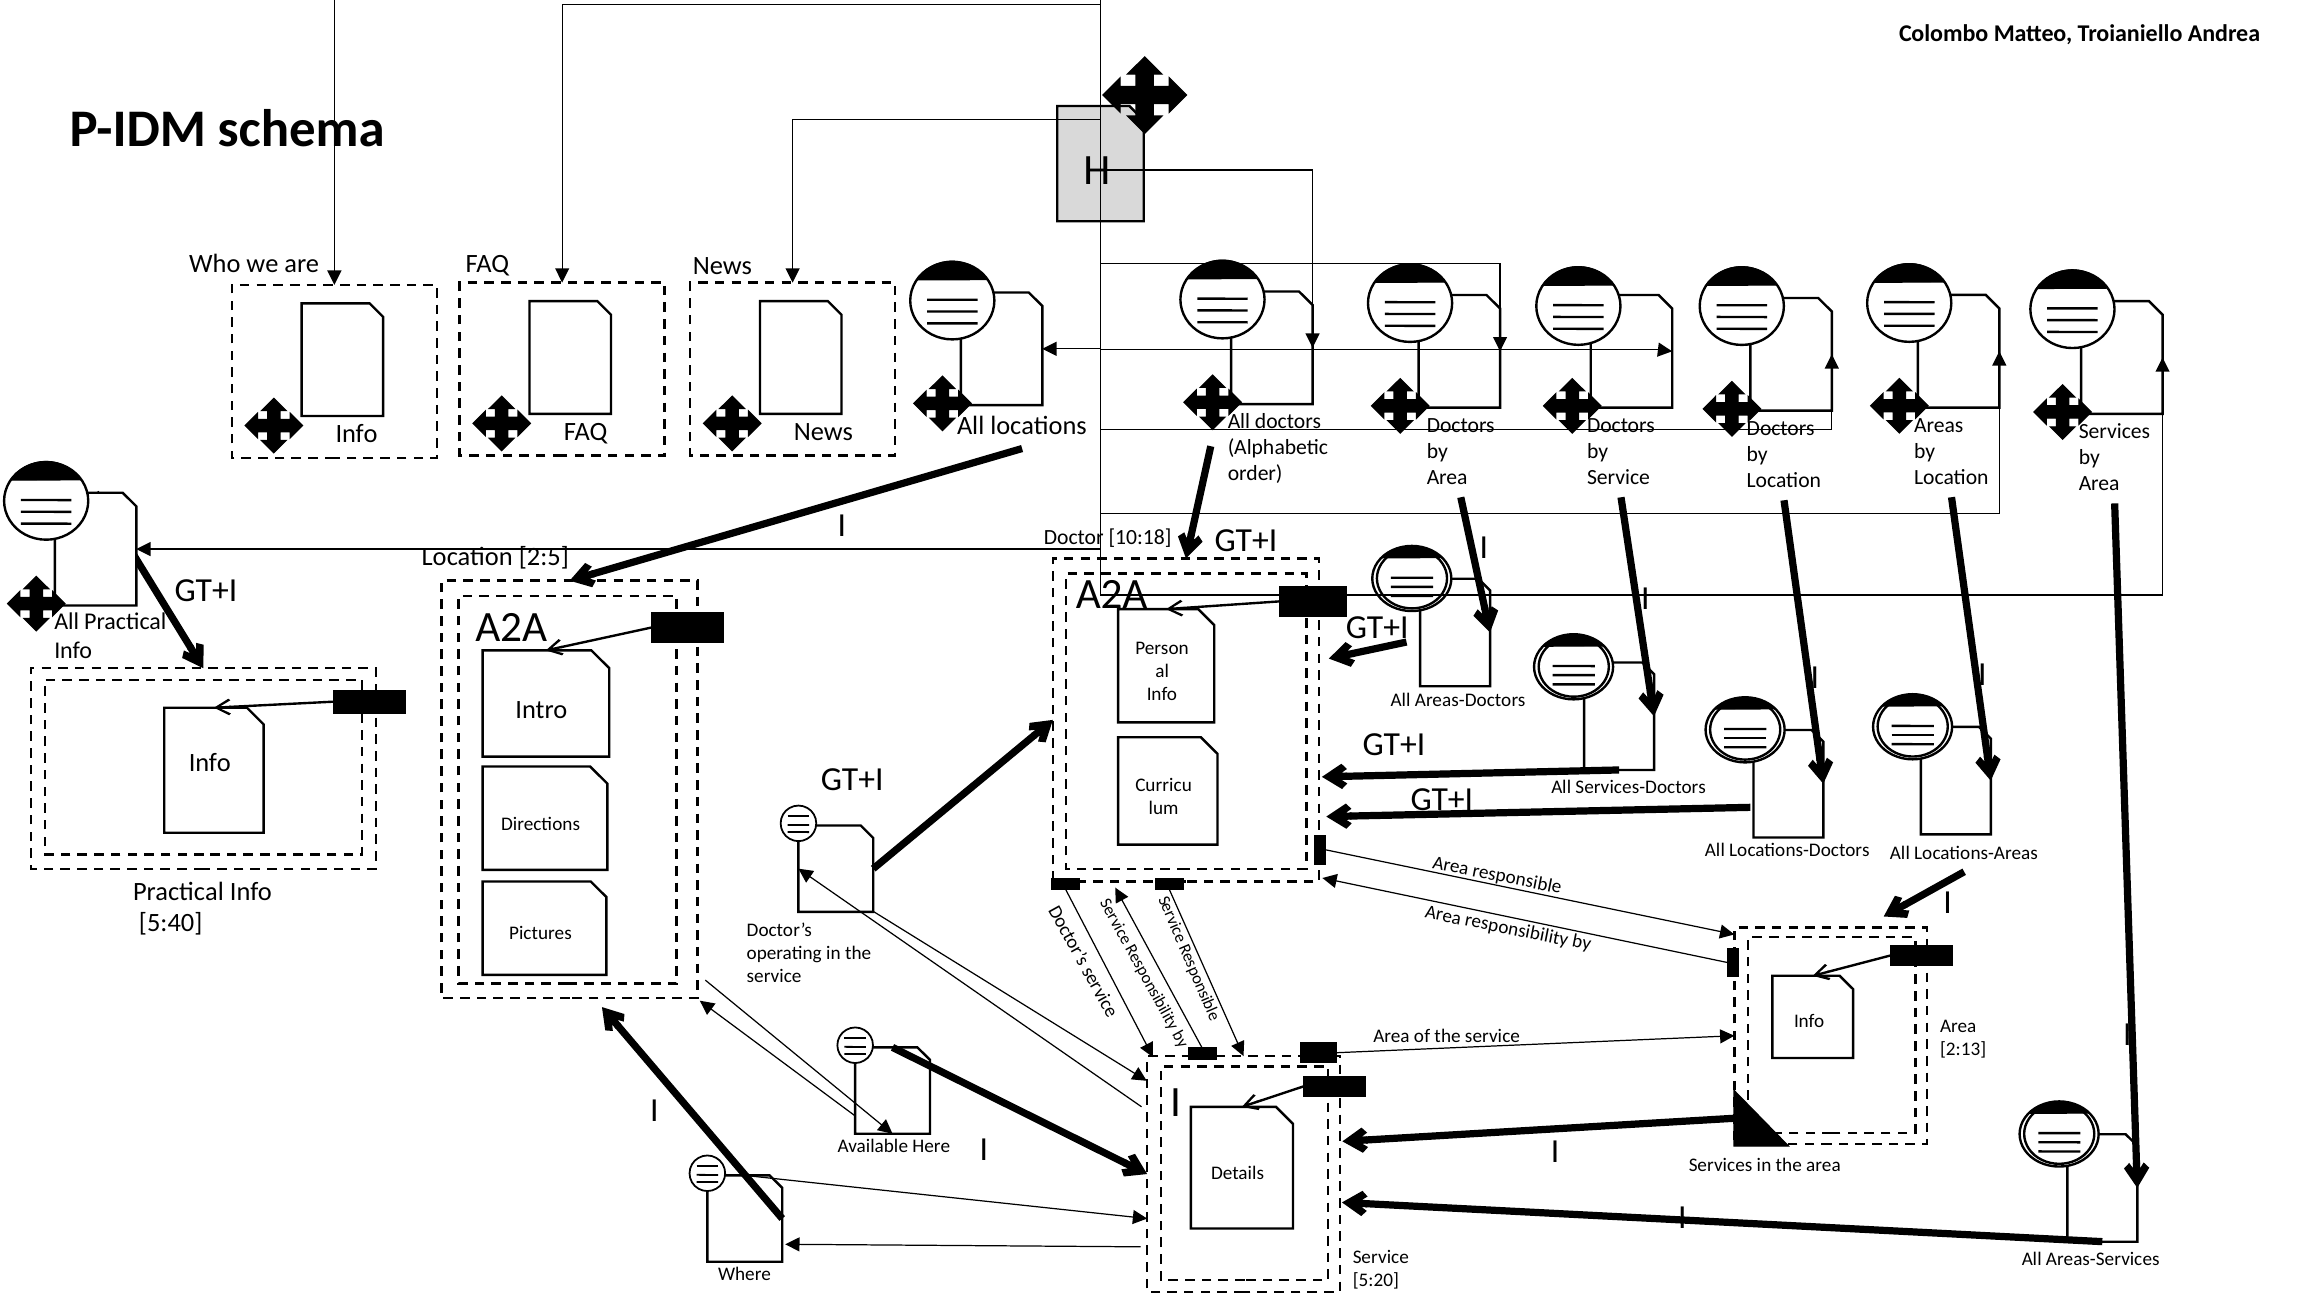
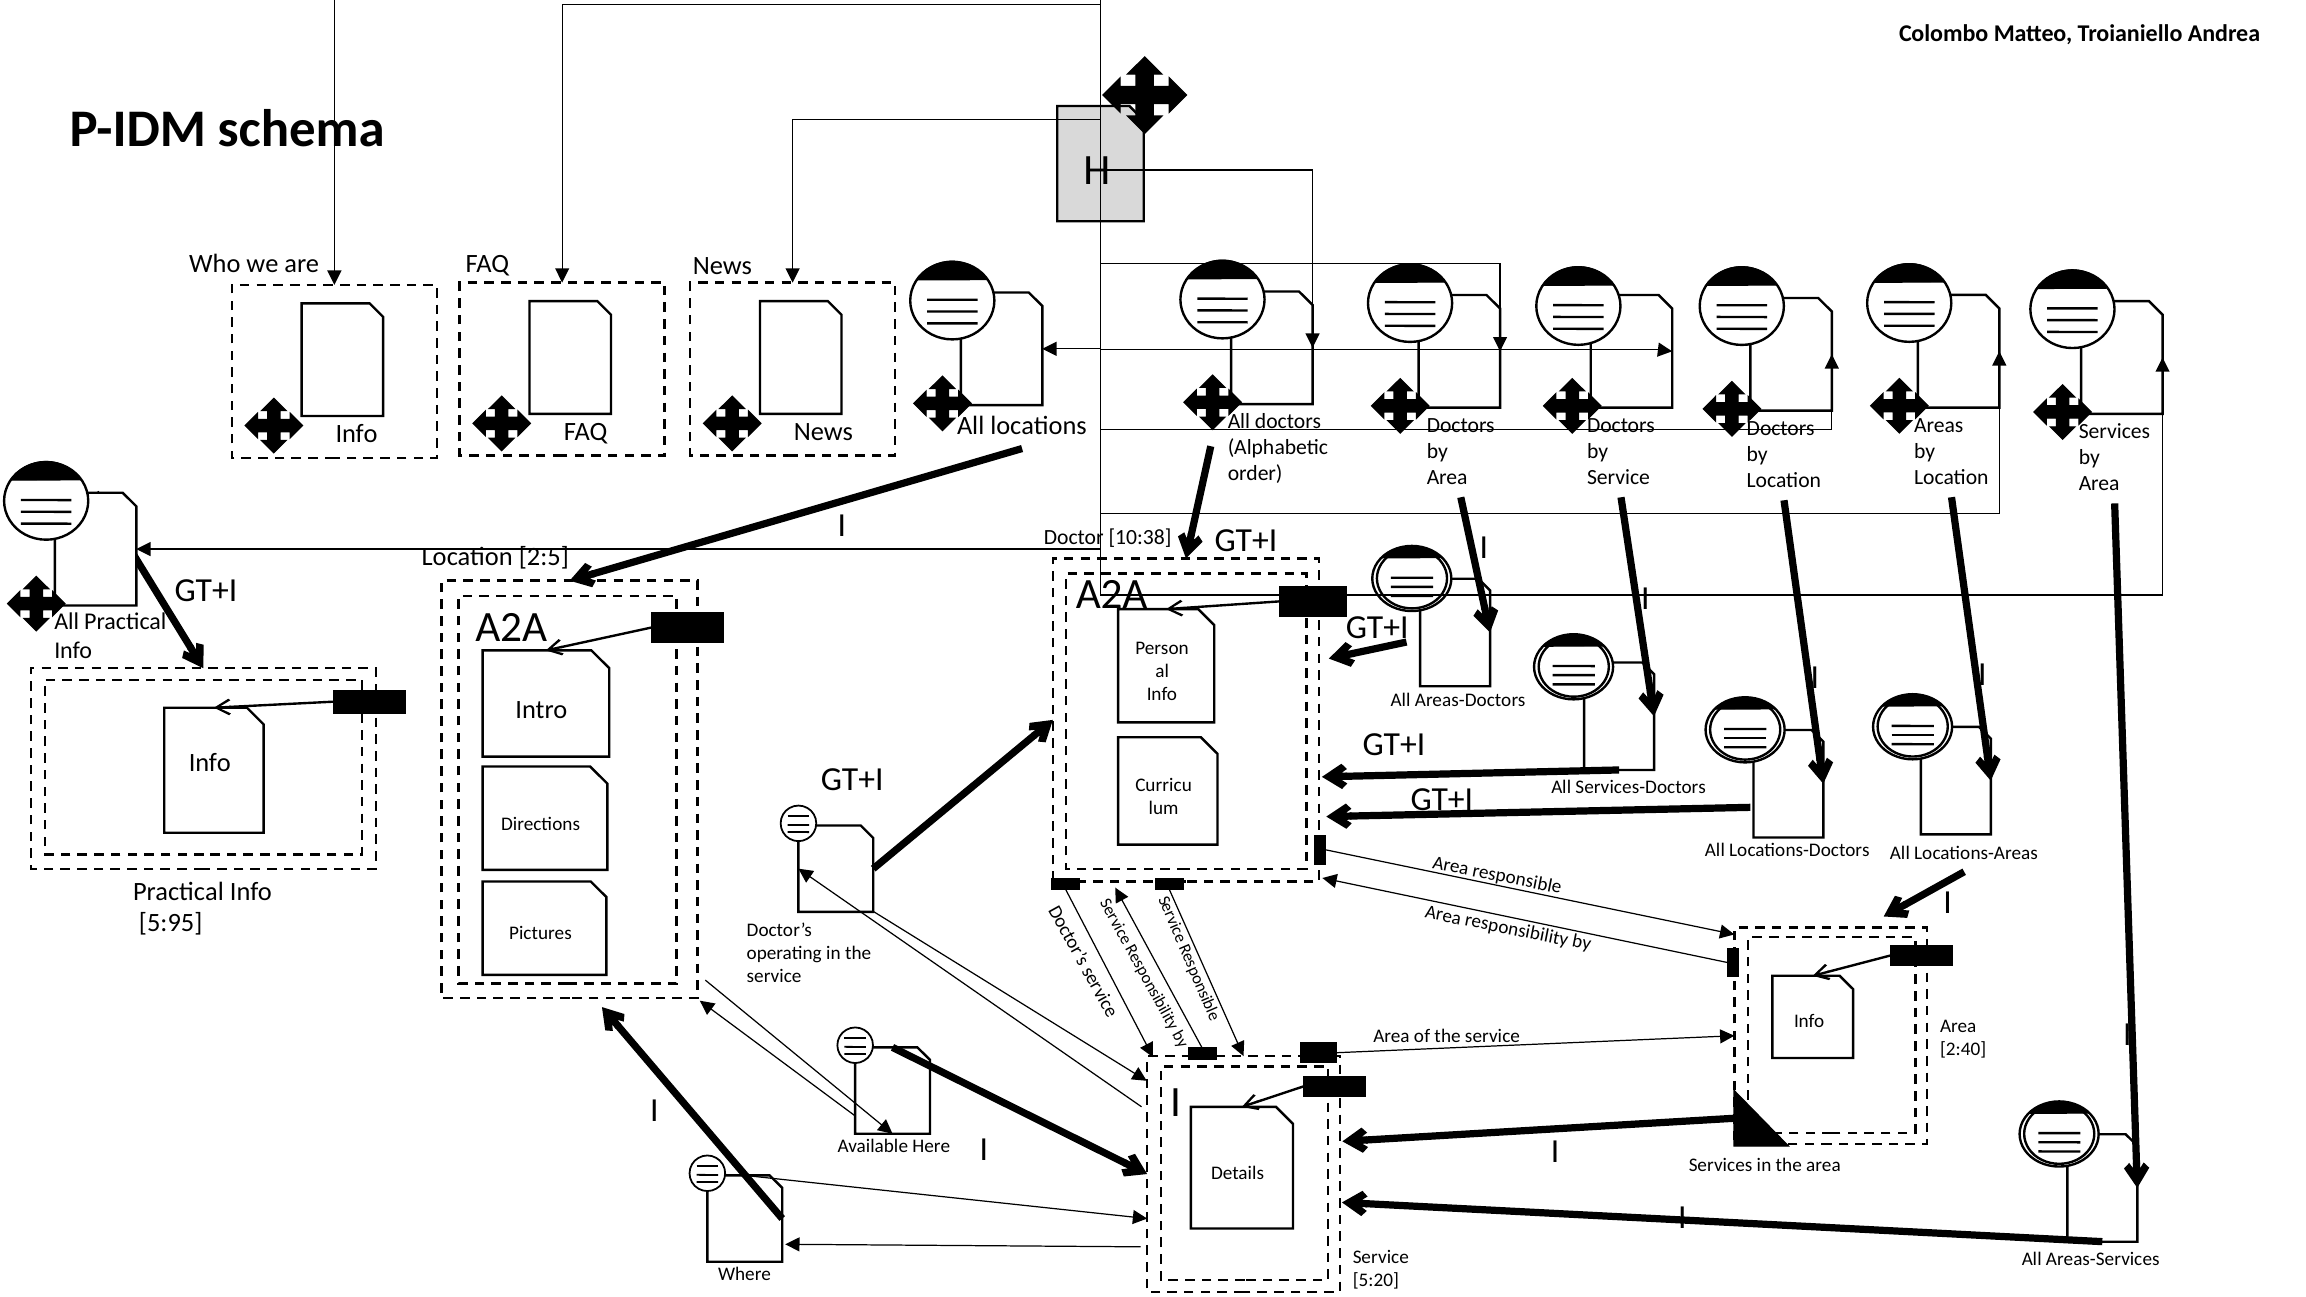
10:18: 10:18 -> 10:38 (1140, 538)
5:40: 5:40 -> 5:95 (171, 923)
2:13: 2:13 -> 2:40 (1963, 1049)
